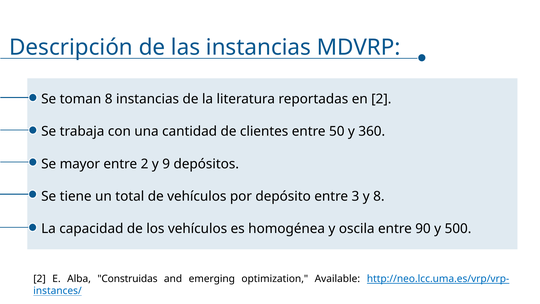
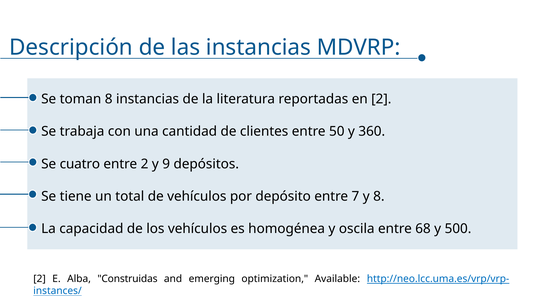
mayor: mayor -> cuatro (80, 164)
3: 3 -> 7 (355, 196)
90: 90 -> 68 (423, 229)
